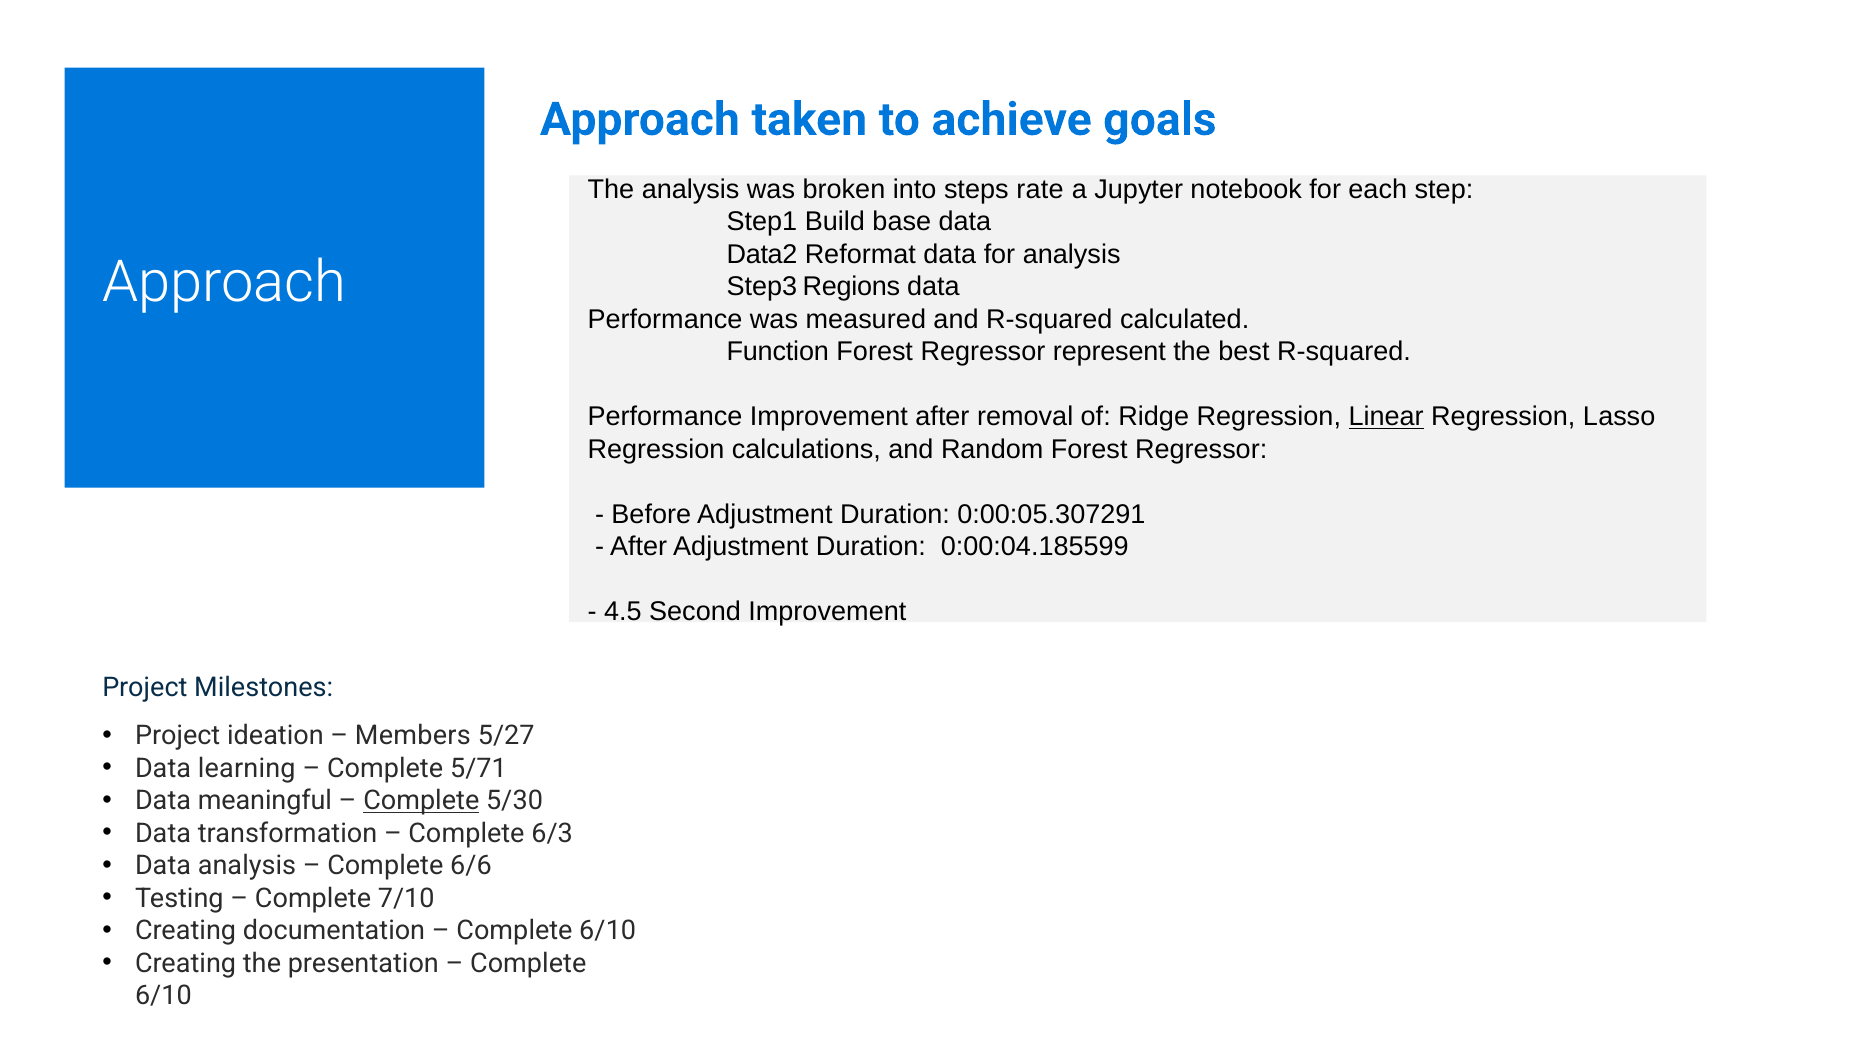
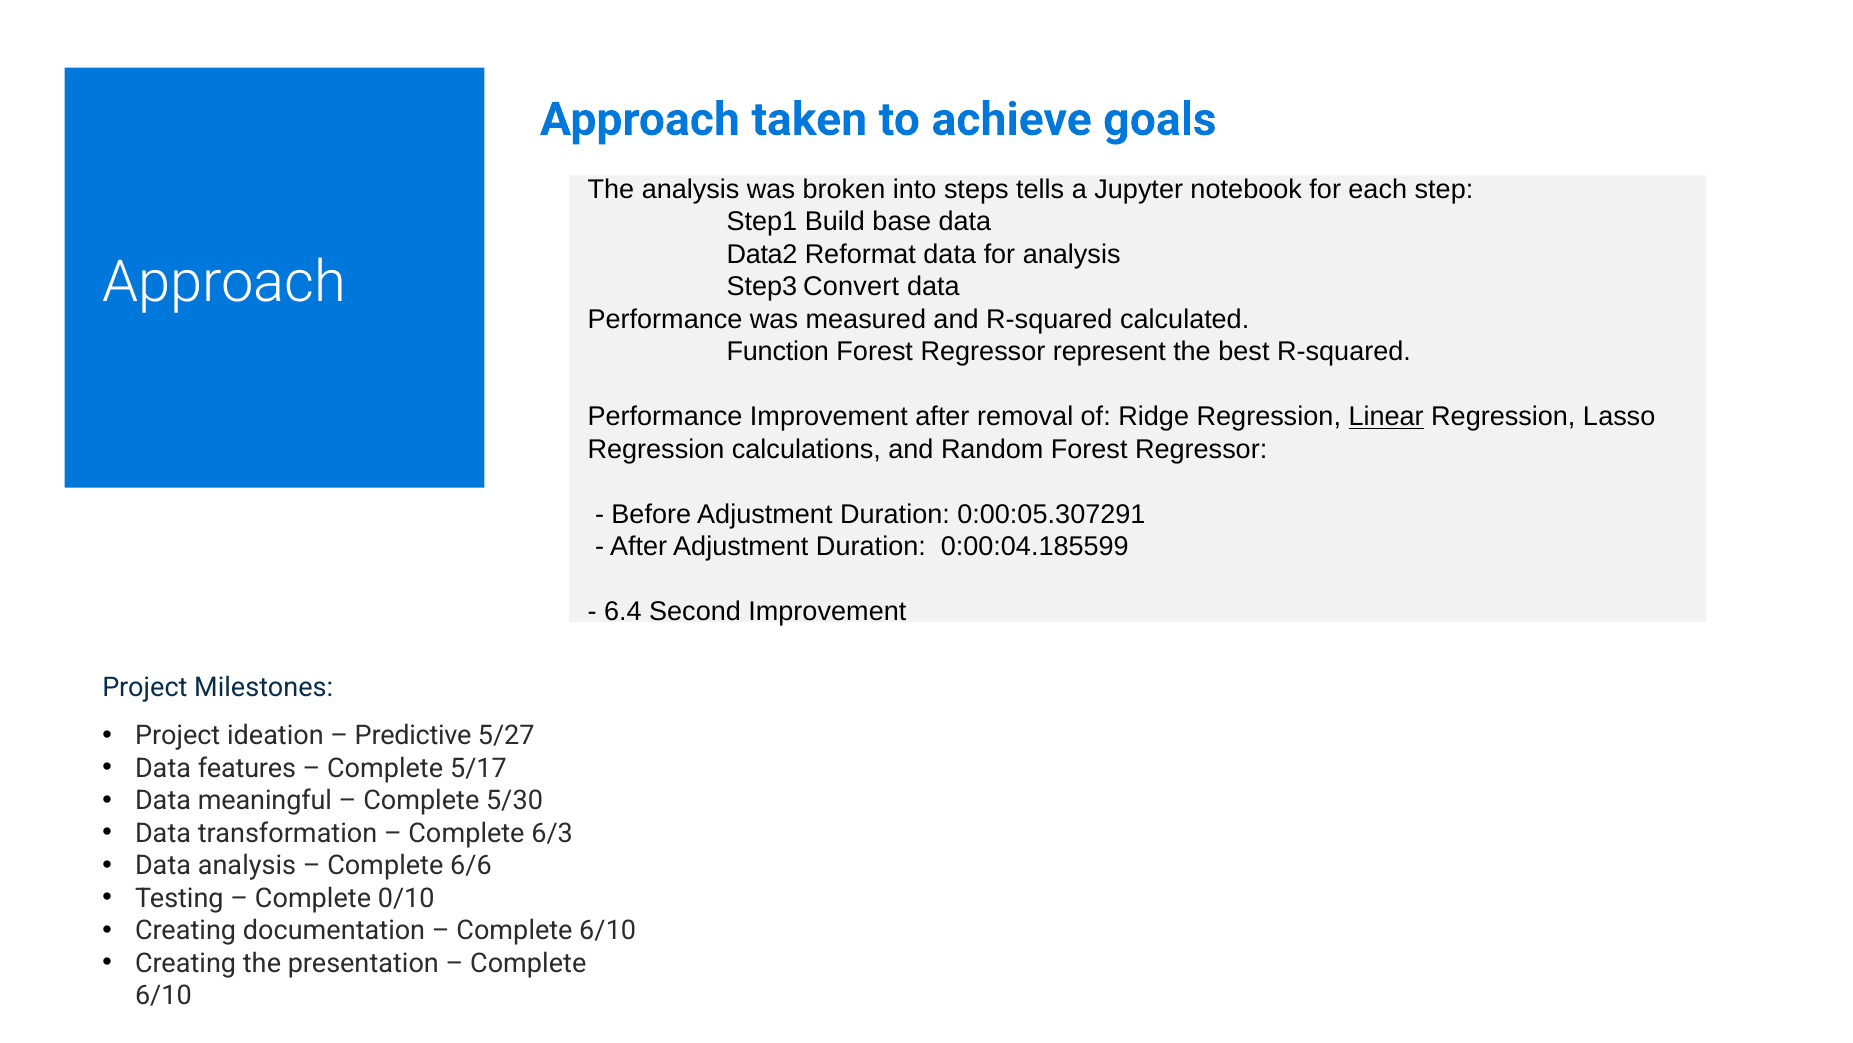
rate: rate -> tells (1040, 189)
Regions: Regions -> Convert (851, 287)
4.5: 4.5 -> 6.4 (623, 611)
Members: Members -> Predictive (413, 735)
learning: learning -> features (247, 768)
5/71: 5/71 -> 5/17 (478, 768)
Complete underline: present -> none (421, 800)
7/10: 7/10 -> 0/10 (406, 898)
